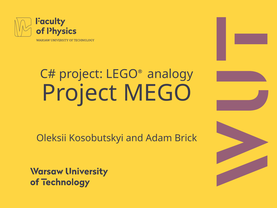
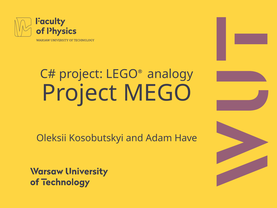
Brick: Brick -> Have (186, 138)
